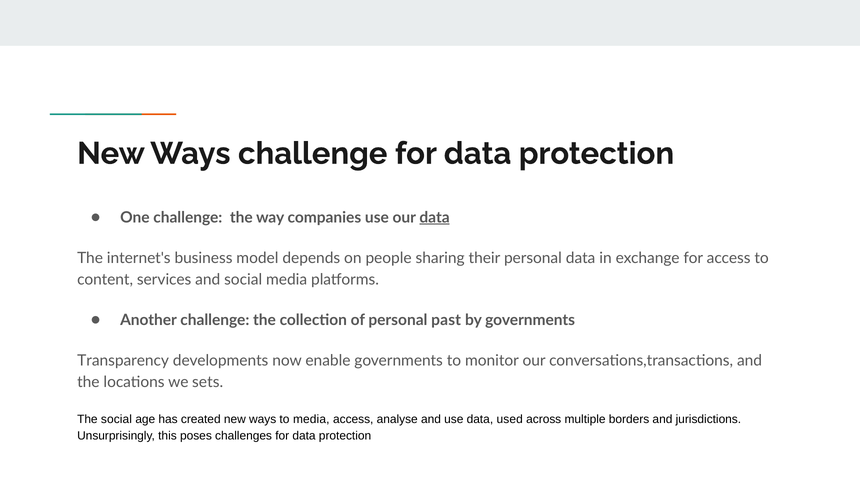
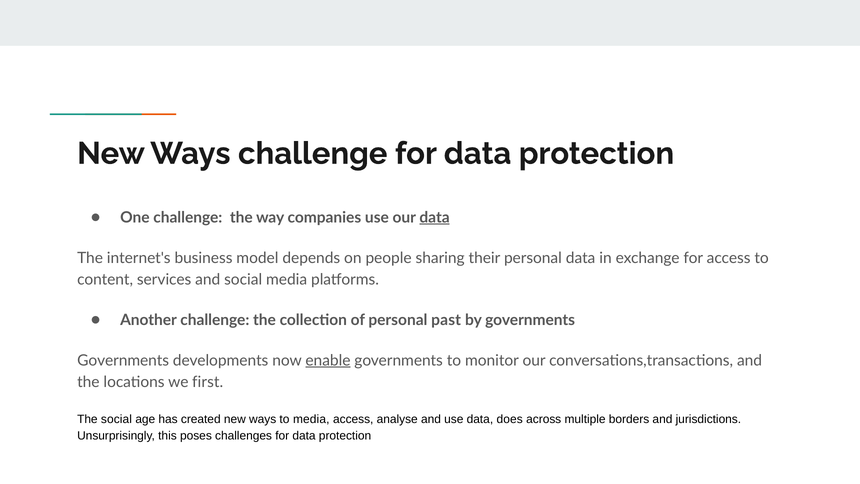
Transparency: Transparency -> Governments (123, 360)
enable underline: none -> present (328, 360)
sets: sets -> first (208, 382)
used: used -> does (510, 419)
